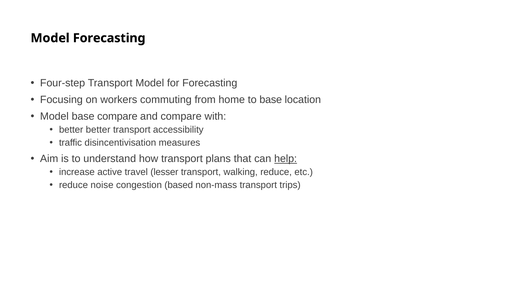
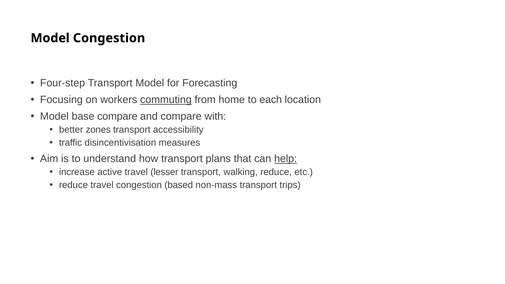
Model Forecasting: Forecasting -> Congestion (109, 38)
commuting underline: none -> present (166, 100)
to base: base -> each (271, 100)
better better: better -> zones (98, 130)
reduce noise: noise -> travel (102, 185)
